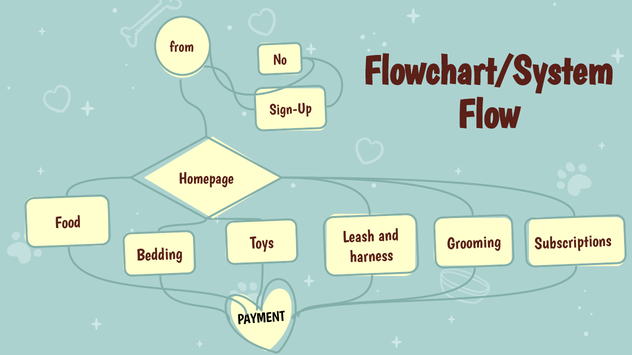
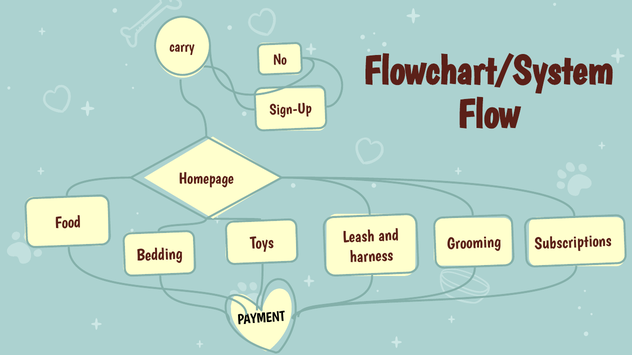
from: from -> carry (182, 47)
